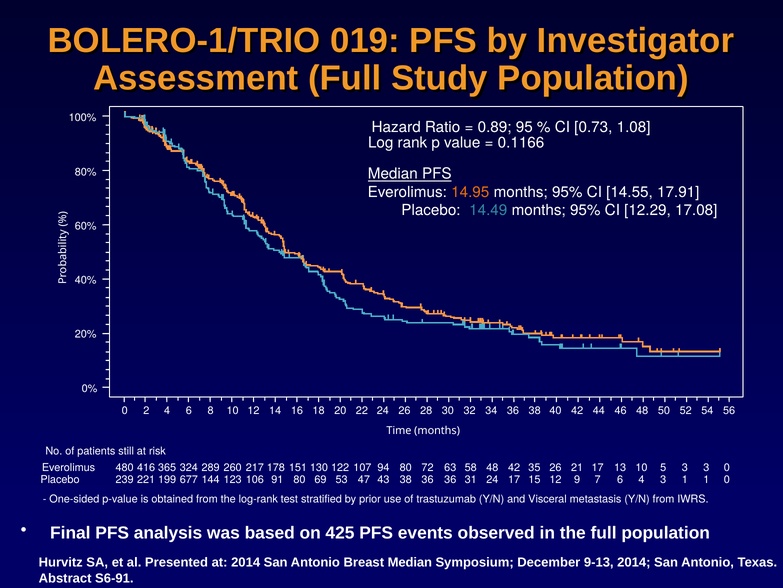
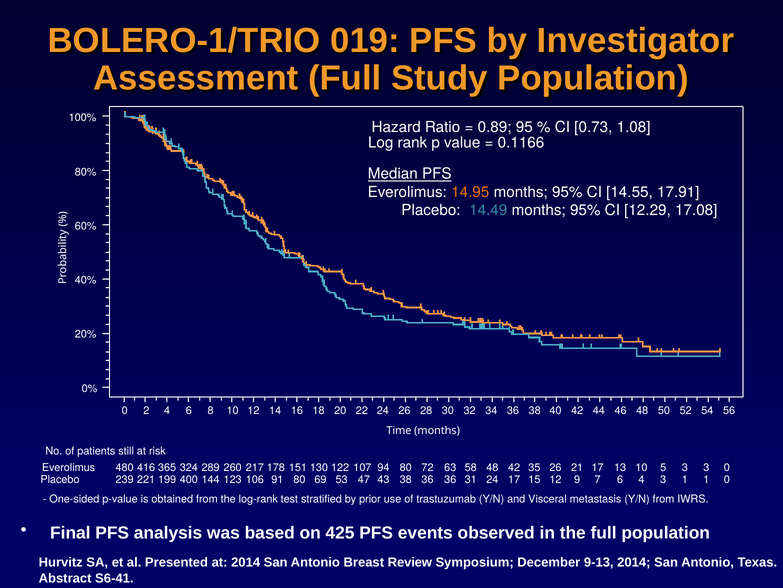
677: 677 -> 400 (189, 479)
Breast Median: Median -> Review (410, 562)
S6-91: S6-91 -> S6-41 (114, 577)
